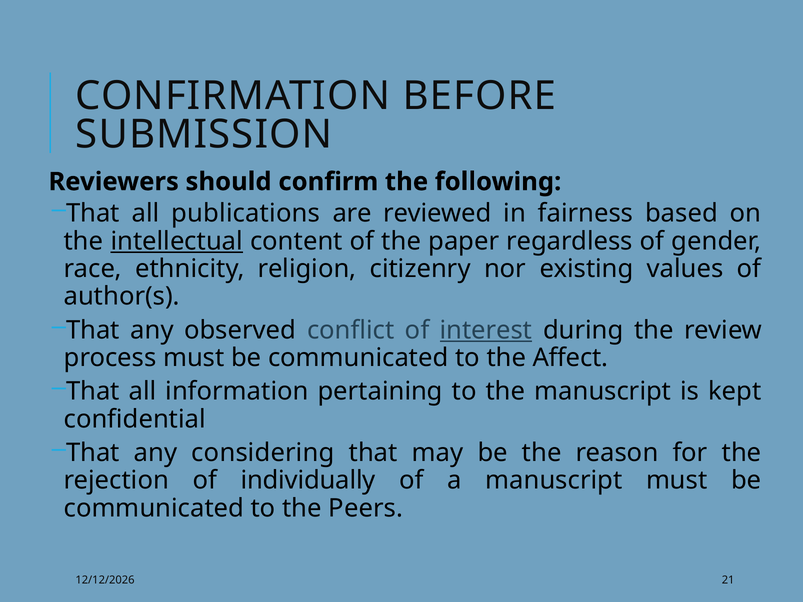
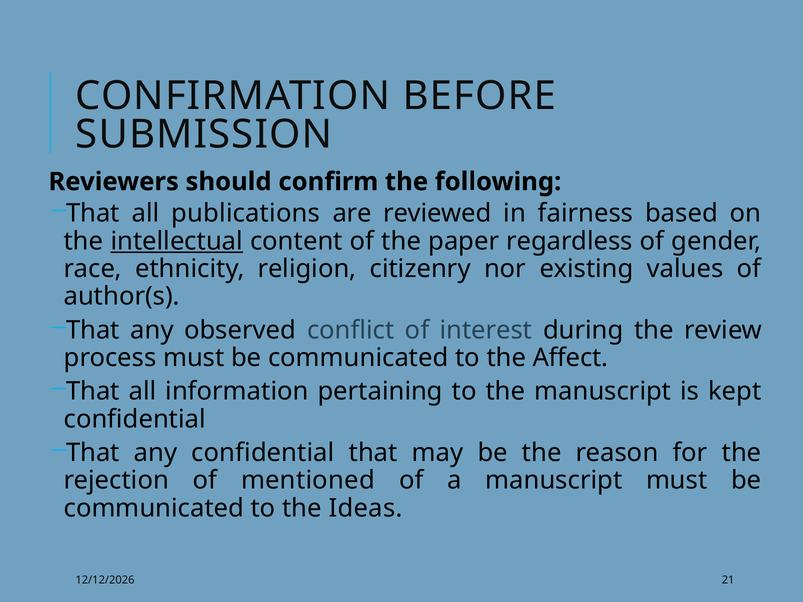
interest underline: present -> none (486, 330)
any considering: considering -> confidential (263, 453)
individually: individually -> mentioned (308, 481)
Peers: Peers -> Ideas (366, 508)
